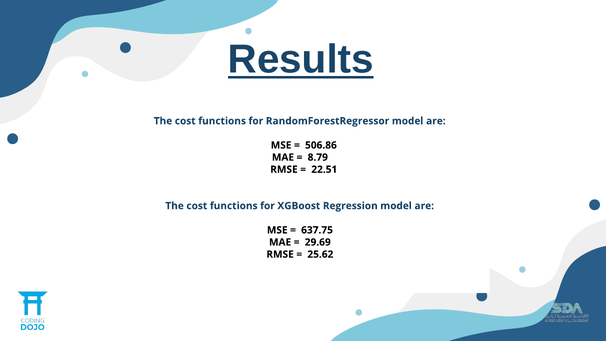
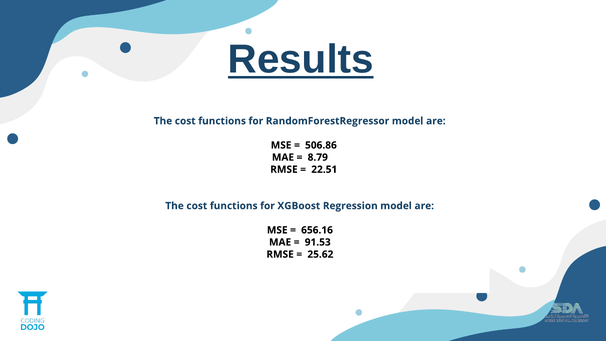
637.75: 637.75 -> 656.16 (317, 230)
29.69: 29.69 -> 91.53 (318, 242)
